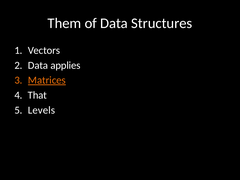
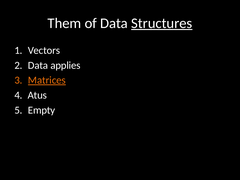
Structures underline: none -> present (162, 23)
That: That -> Atus (37, 95)
Levels: Levels -> Empty (42, 110)
